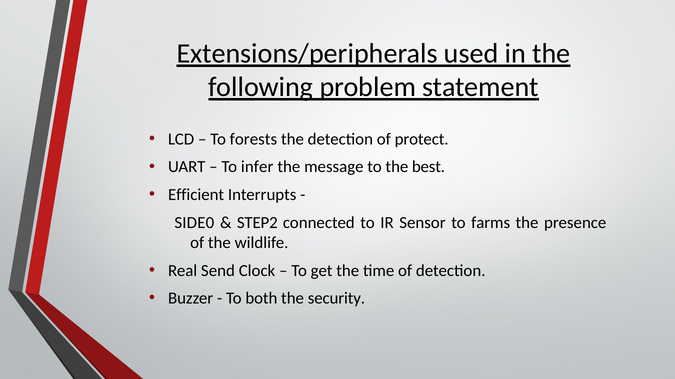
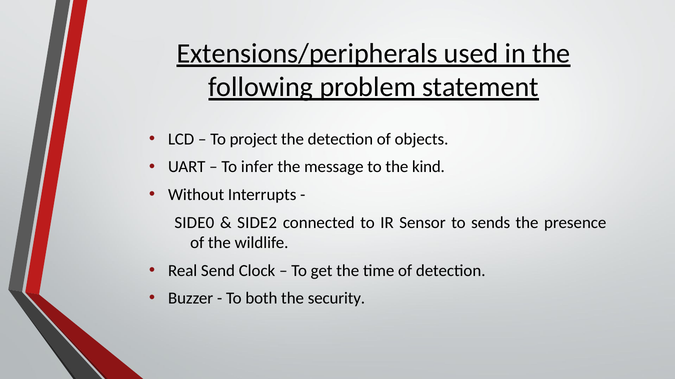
forests: forests -> project (254, 139)
protect: protect -> objects (422, 139)
best: best -> kind (428, 167)
Efficient: Efficient -> Without (196, 195)
STEP2: STEP2 -> SIDE2 (257, 223)
farms: farms -> sends (491, 223)
